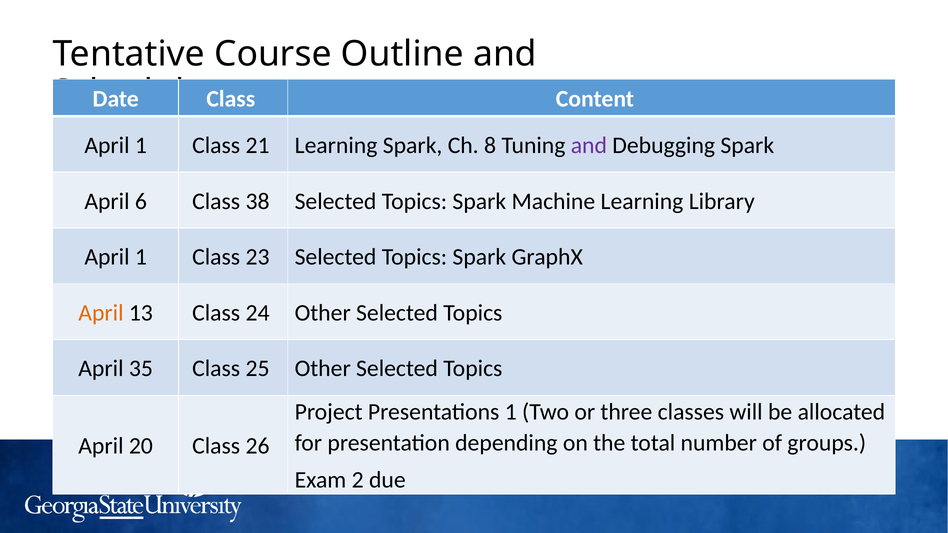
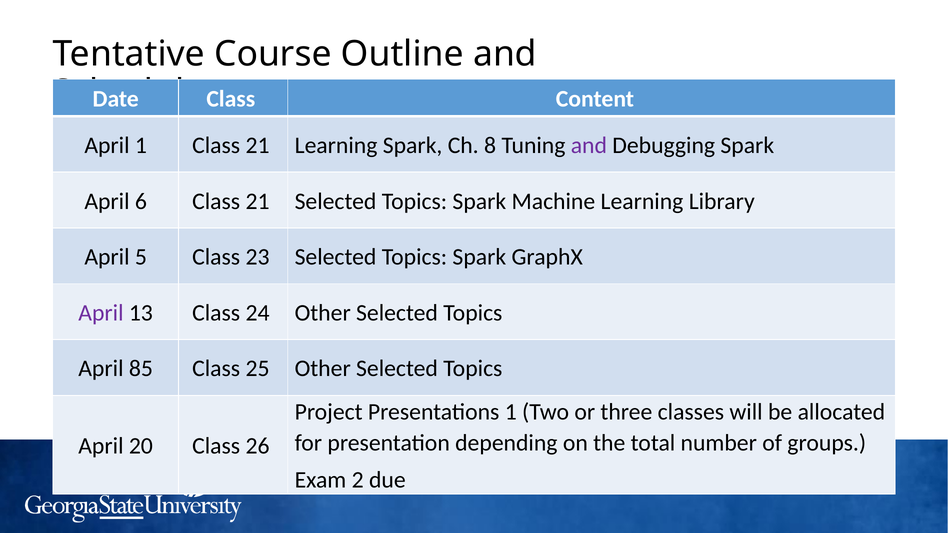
6 Class 38: 38 -> 21 (258, 201)
1: 1 -> 5 (141, 257)
April colour: orange -> purple (101, 313)
35: 35 -> 85 (141, 369)
